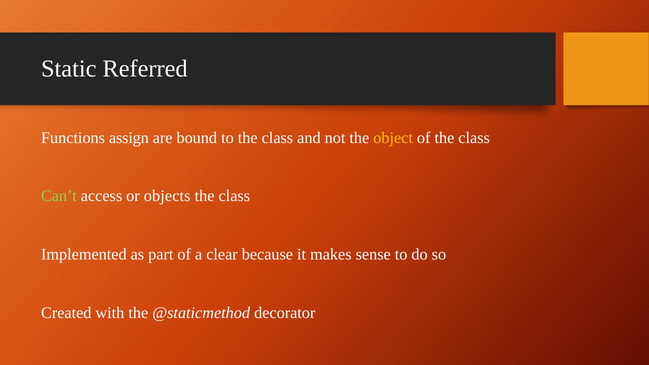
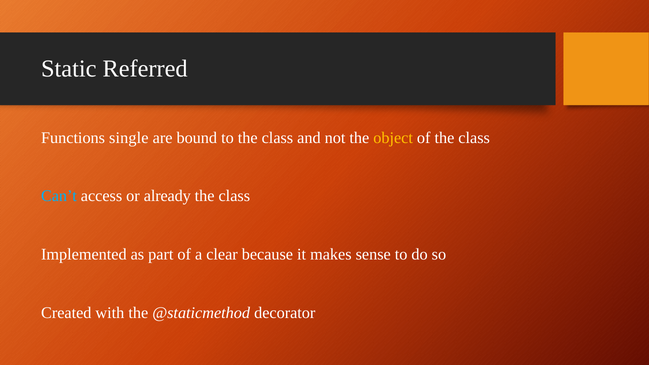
assign: assign -> single (129, 138)
Can’t colour: light green -> light blue (59, 196)
objects: objects -> already (167, 196)
